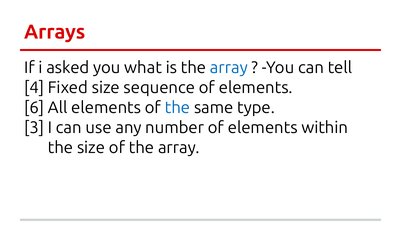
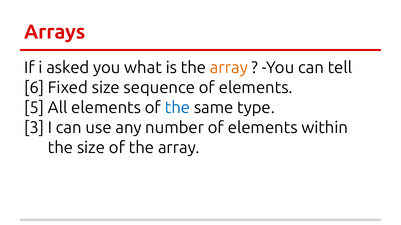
array colour: blue -> orange (229, 68)
4: 4 -> 6 (34, 88)
6: 6 -> 5 (34, 108)
